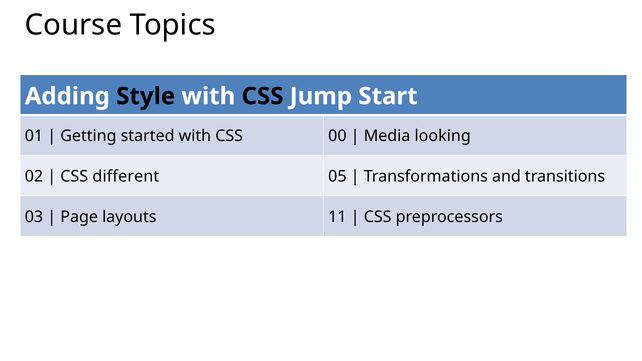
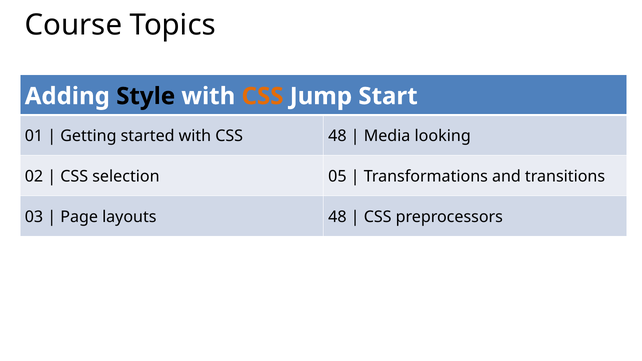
CSS colour: black -> orange (263, 96)
CSS 00: 00 -> 48 (337, 136)
different: different -> selection (126, 177)
layouts 11: 11 -> 48 (337, 217)
